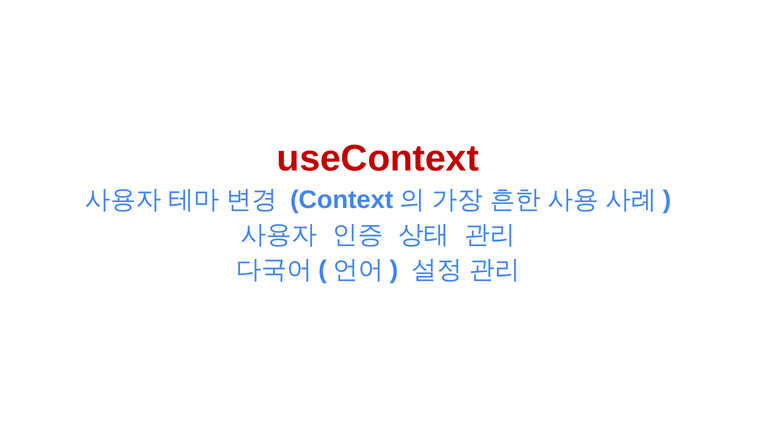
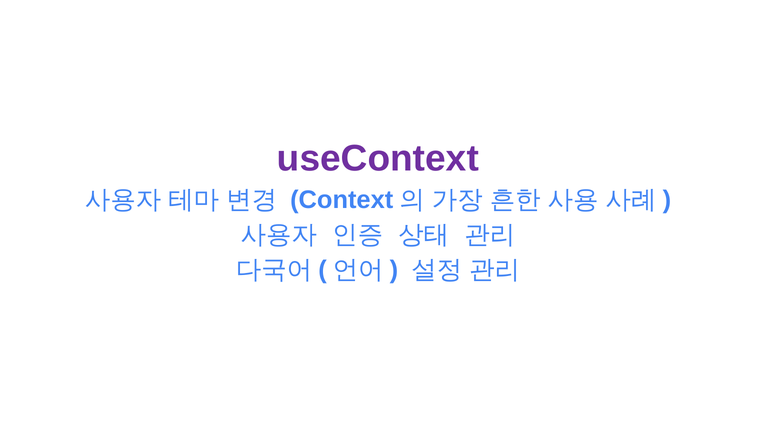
useContext colour: red -> purple (378, 159)
